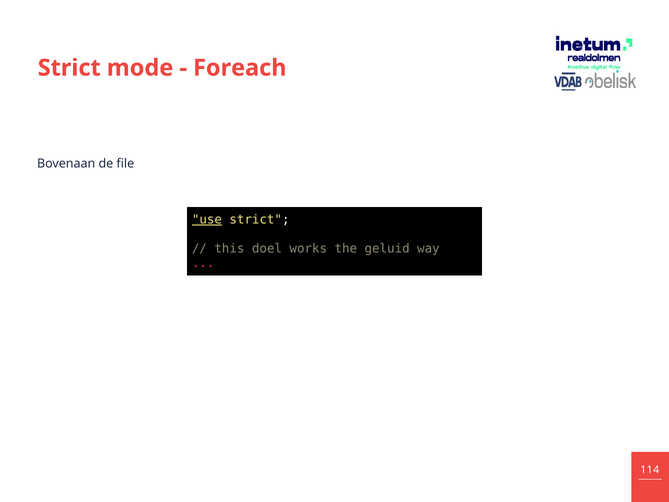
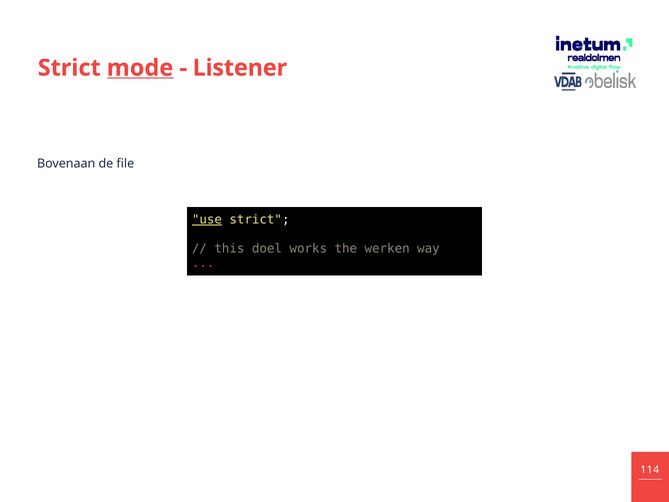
mode underline: none -> present (140, 68)
Foreach: Foreach -> Listener (240, 68)
geluid: geluid -> werken (387, 249)
